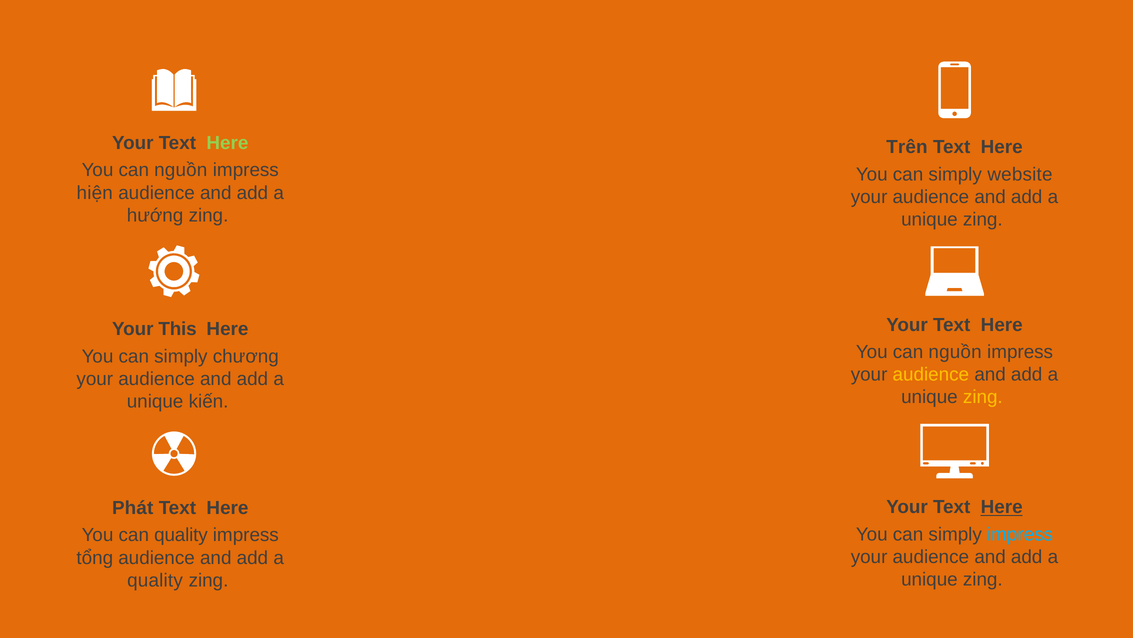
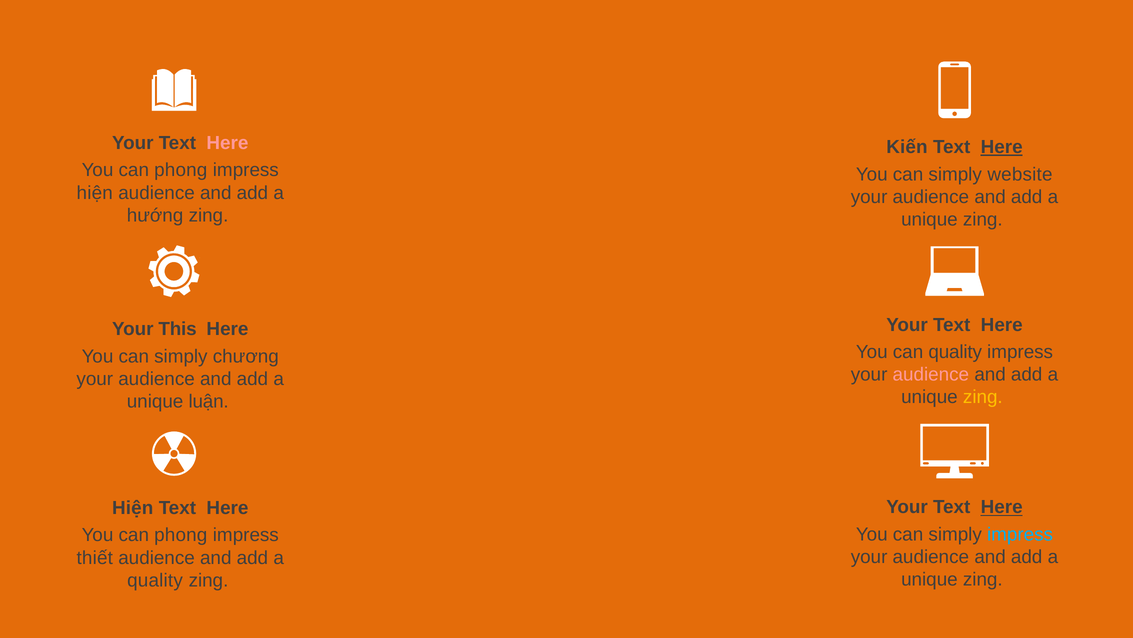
Here colour: light green -> pink (227, 143)
Trên: Trên -> Kiến (907, 147)
Here underline: none -> present (1002, 147)
nguồn: nguồn -> phong (181, 170)
nguồn: nguồn -> quality (955, 352)
audience colour: yellow -> pink (931, 374)
kiến: kiến -> luận (209, 401)
Phát: Phát -> Hiện (133, 507)
quality: quality -> phong (181, 535)
tổng: tổng -> thiết (95, 557)
